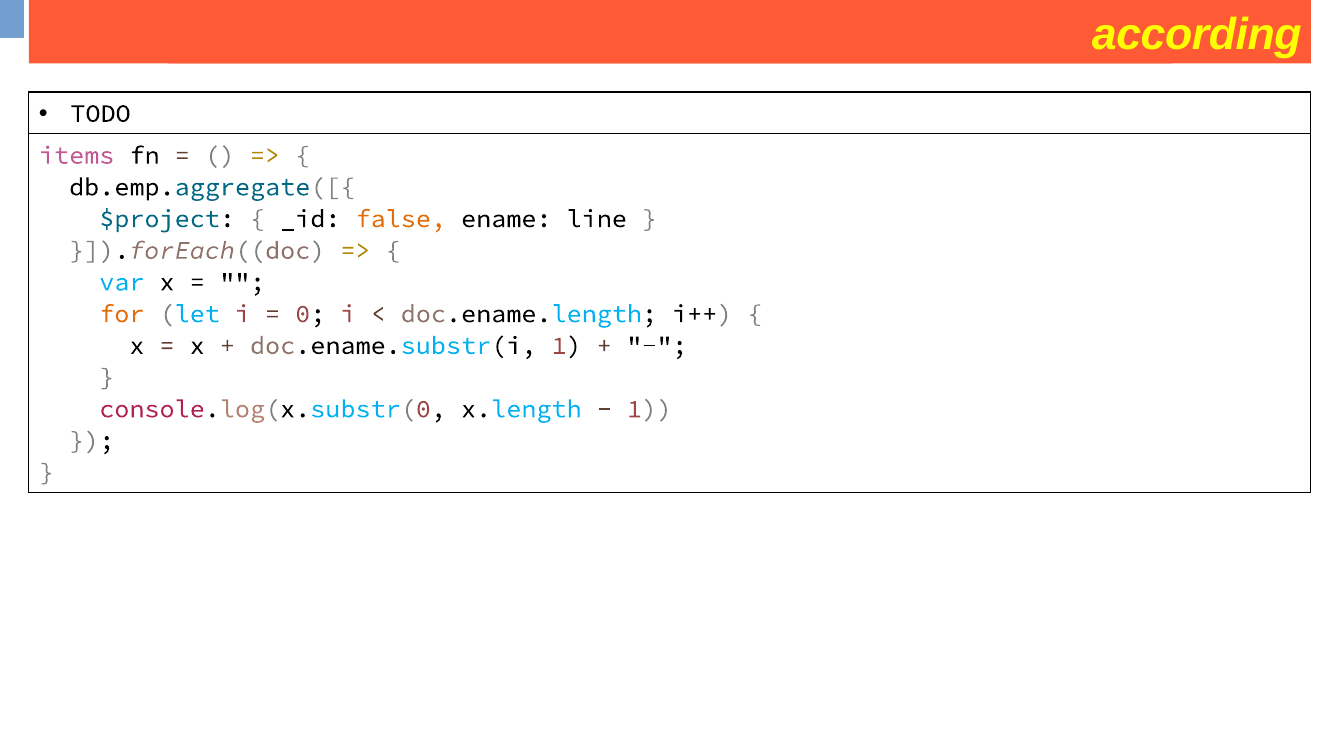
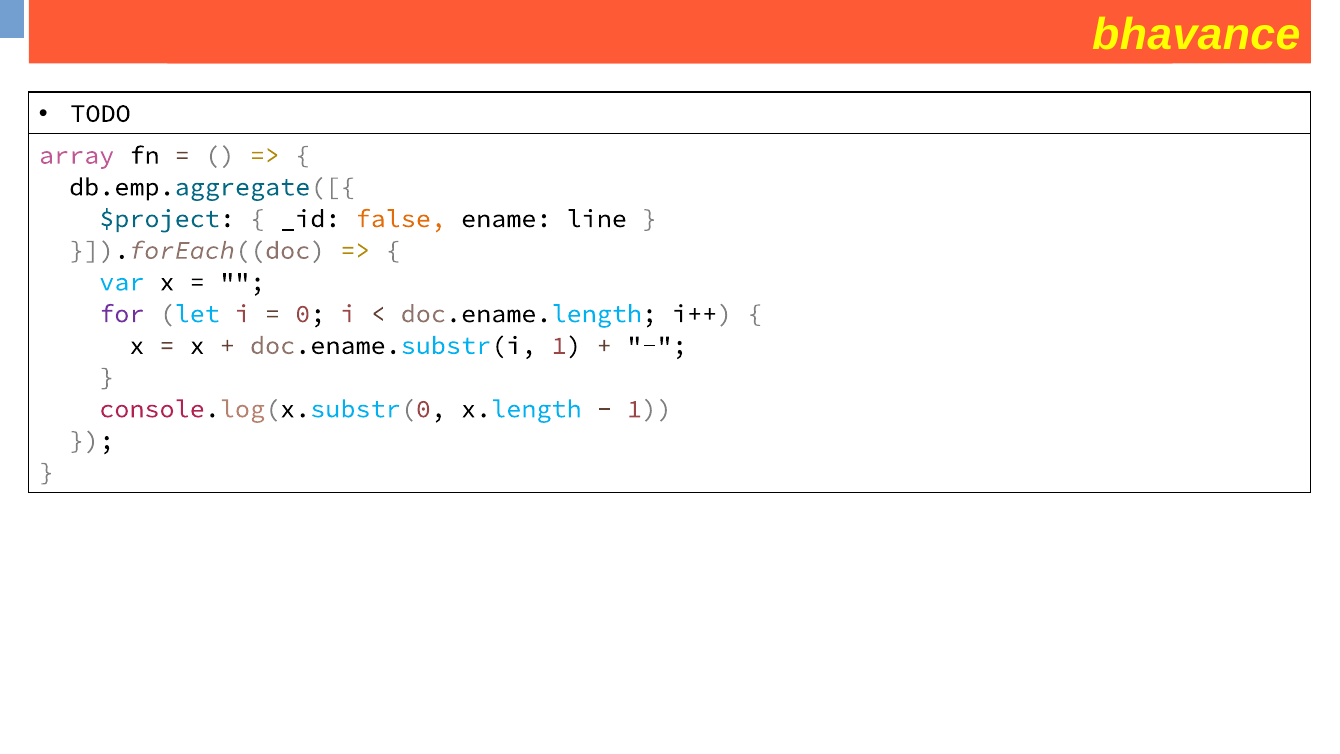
according: according -> bhavance (1196, 35)
items: items -> array (77, 155)
for colour: orange -> purple (122, 314)
